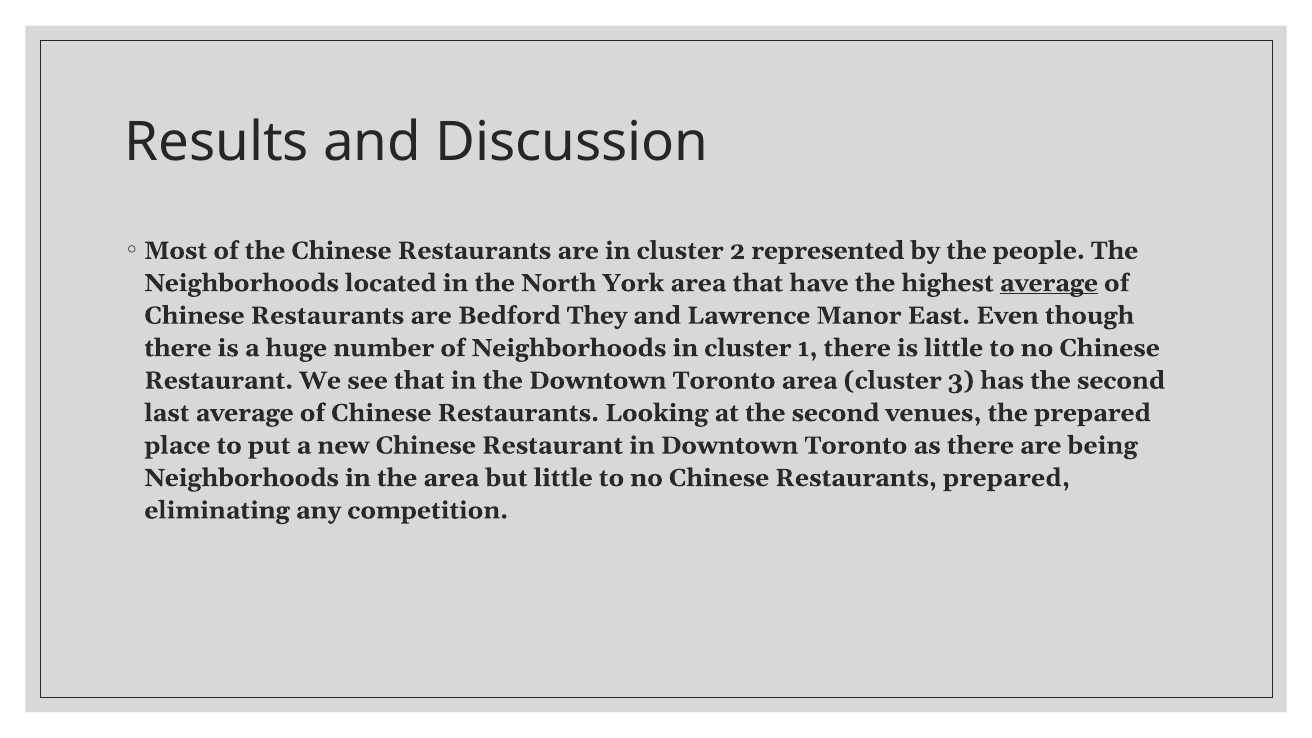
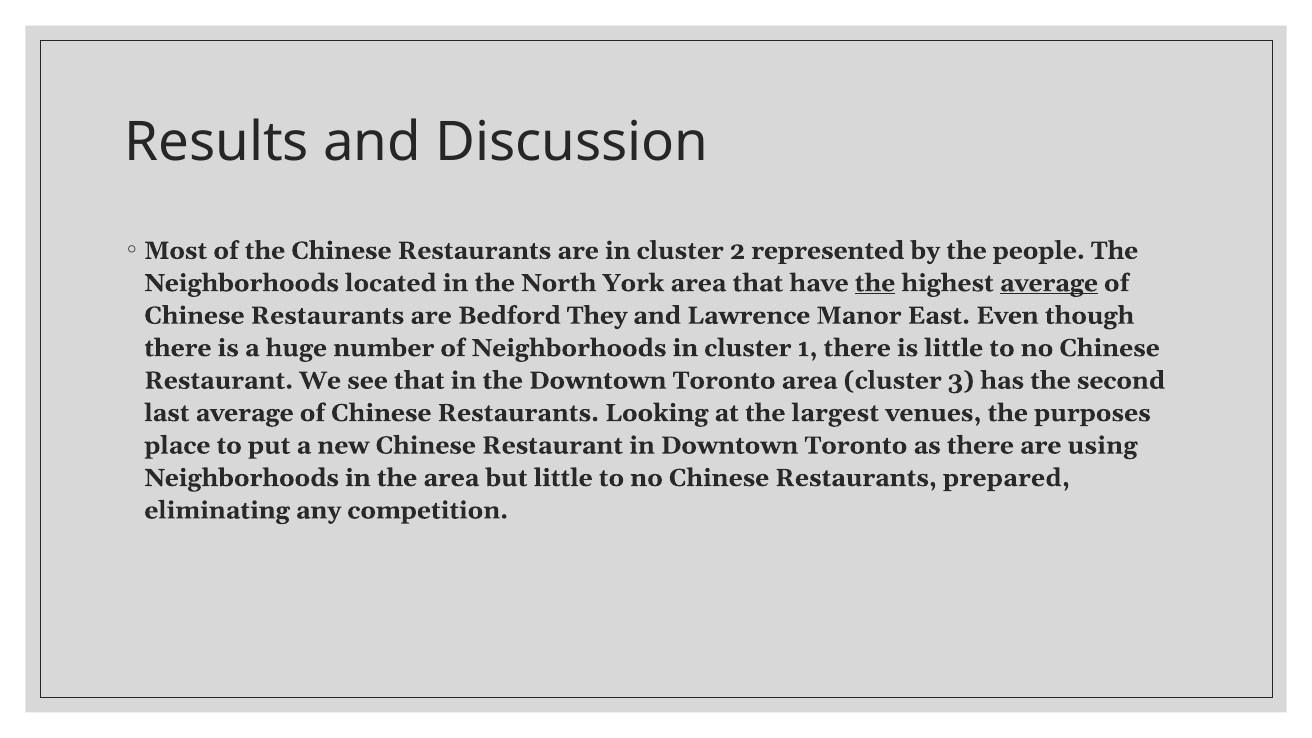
the underline: none -> present (875, 283)
at the second: second -> largest (835, 413)
the prepared: prepared -> purposes (1092, 413)
being: being -> using (1103, 445)
